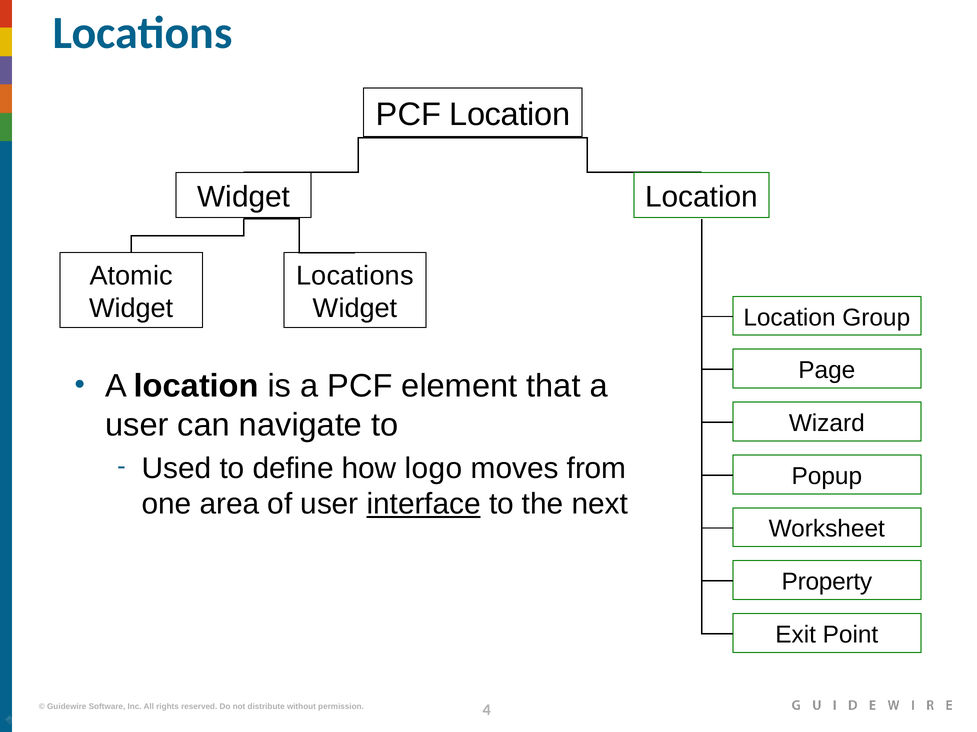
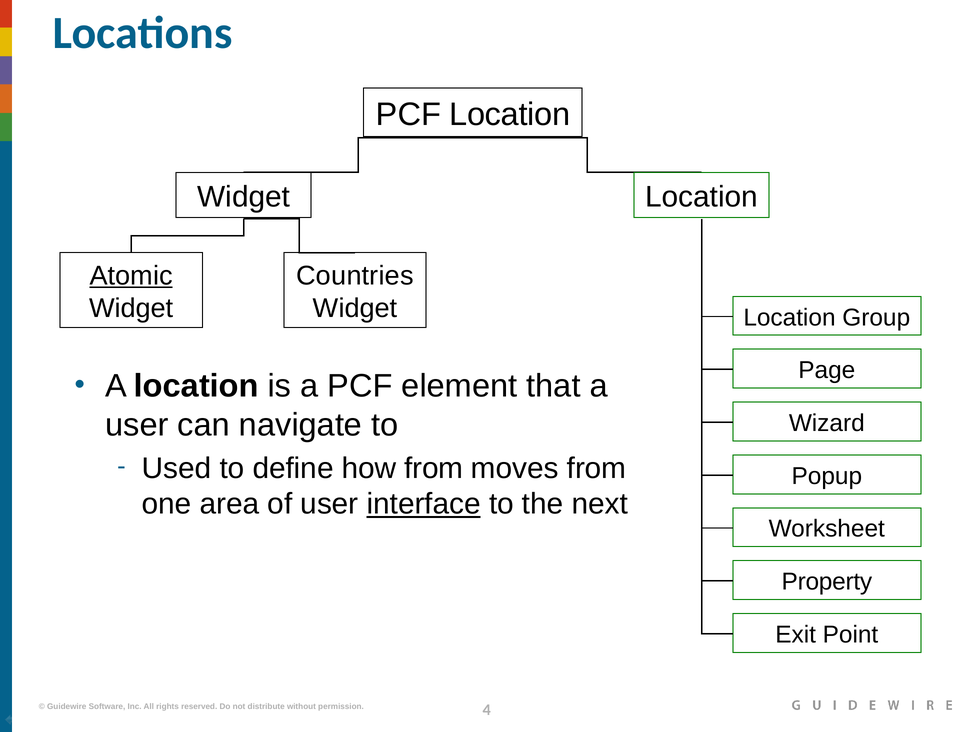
Atomic underline: none -> present (131, 276)
Locations: Locations -> Countries (355, 276)
how logo: logo -> from (434, 469)
